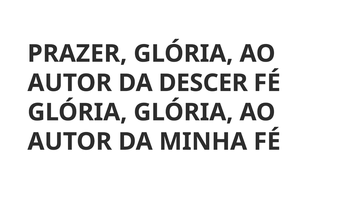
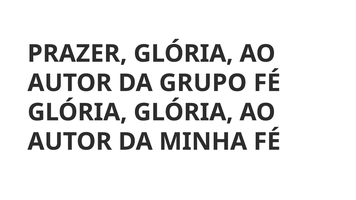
DESCER: DESCER -> GRUPO (203, 83)
